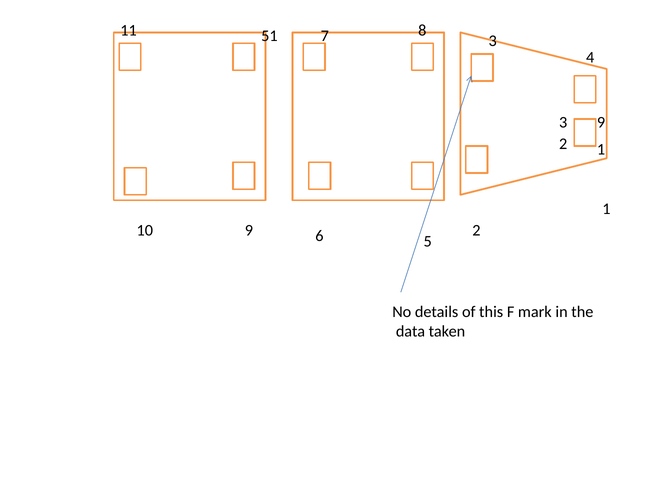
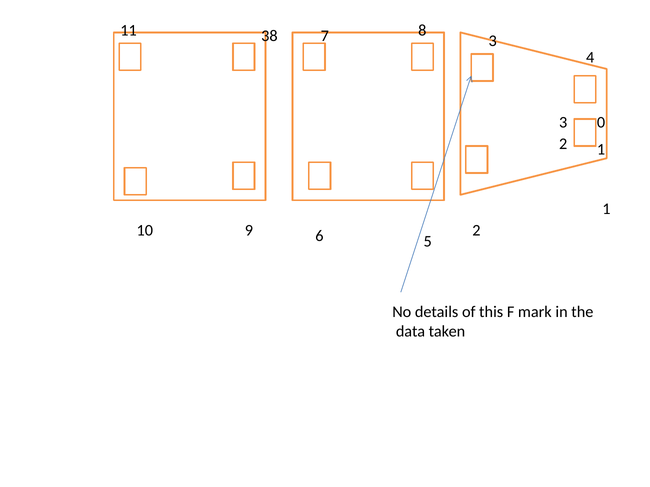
51: 51 -> 38 (269, 36)
3 9: 9 -> 0 (601, 122)
